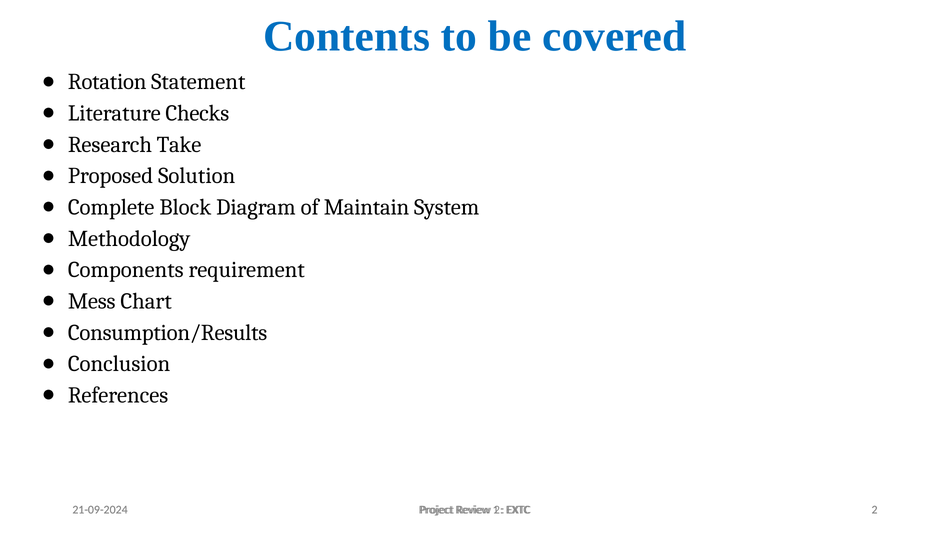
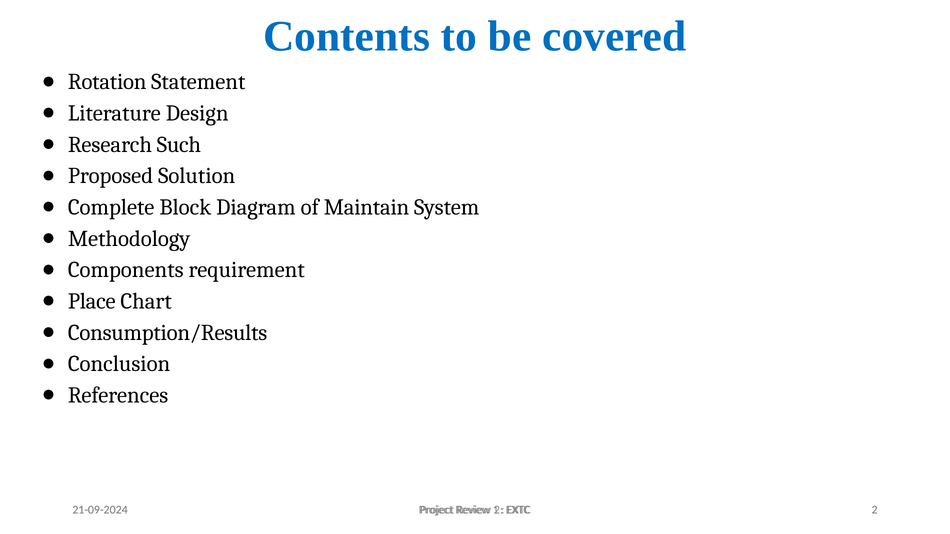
Checks: Checks -> Design (197, 113)
Take: Take -> Such (179, 145)
Mess: Mess -> Place (92, 302)
